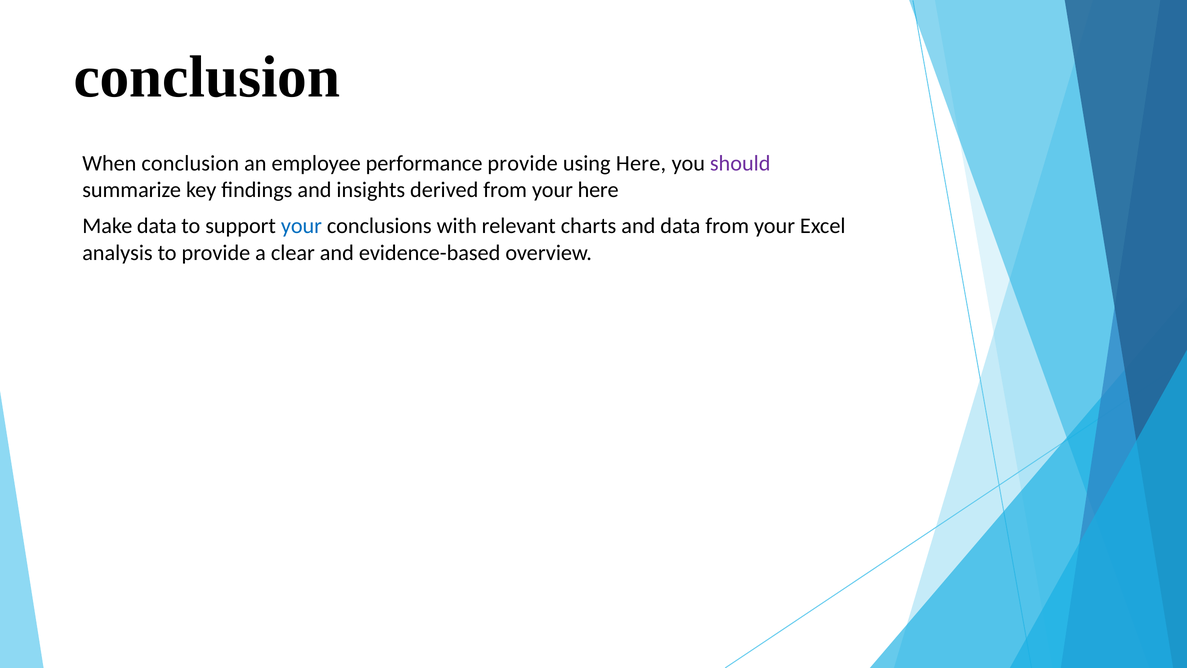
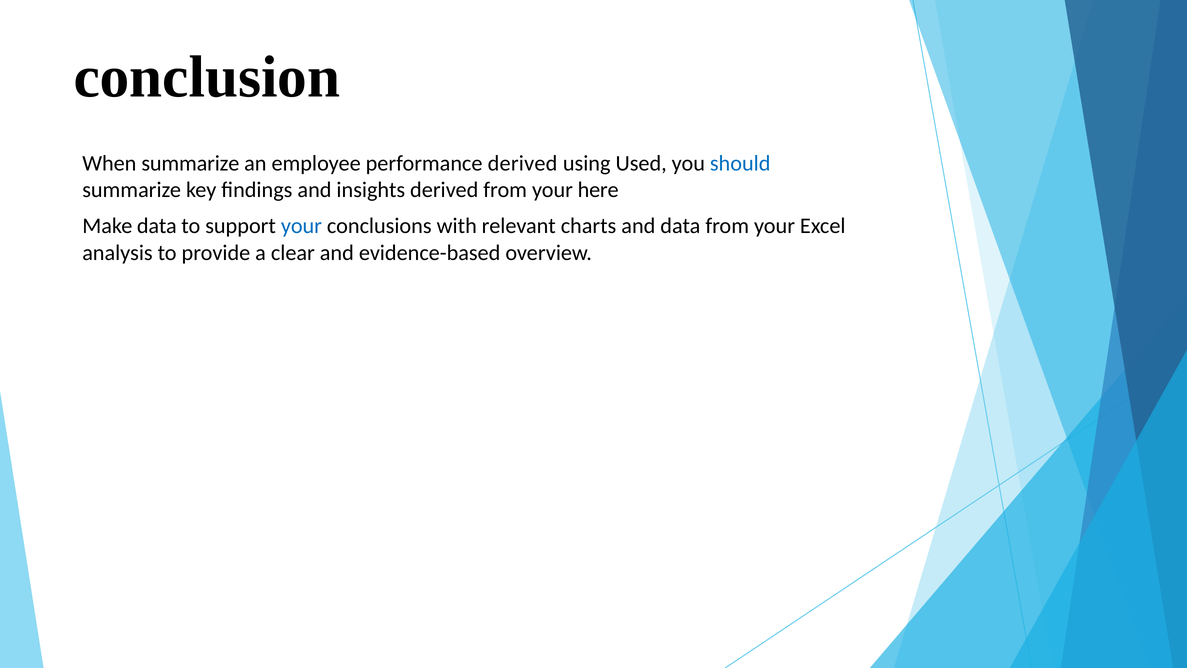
When conclusion: conclusion -> summarize (190, 163)
performance provide: provide -> derived (523, 163)
using Here: Here -> Used (641, 163)
should colour: purple -> blue (740, 163)
